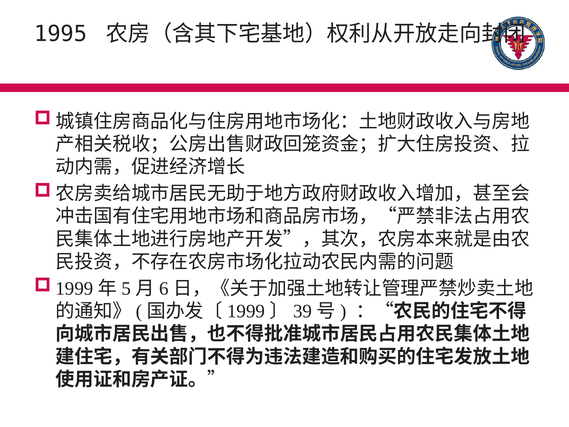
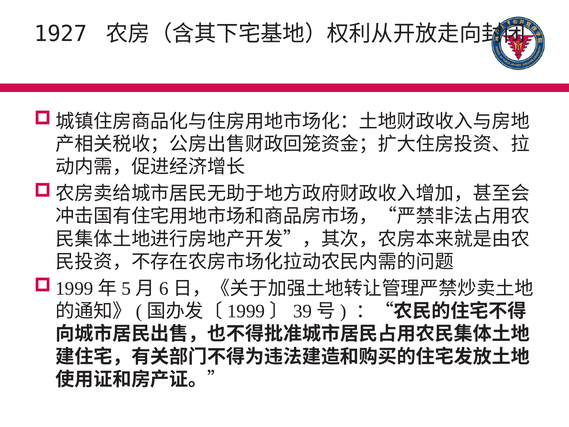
1995: 1995 -> 1927 (61, 34)
